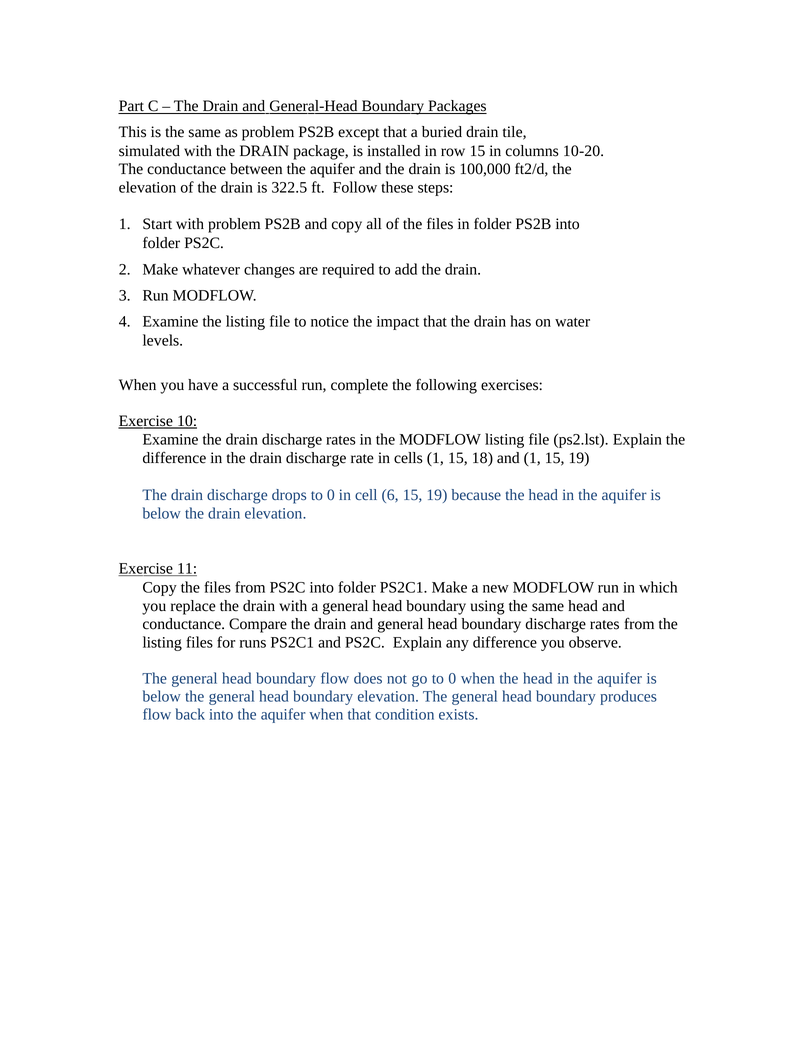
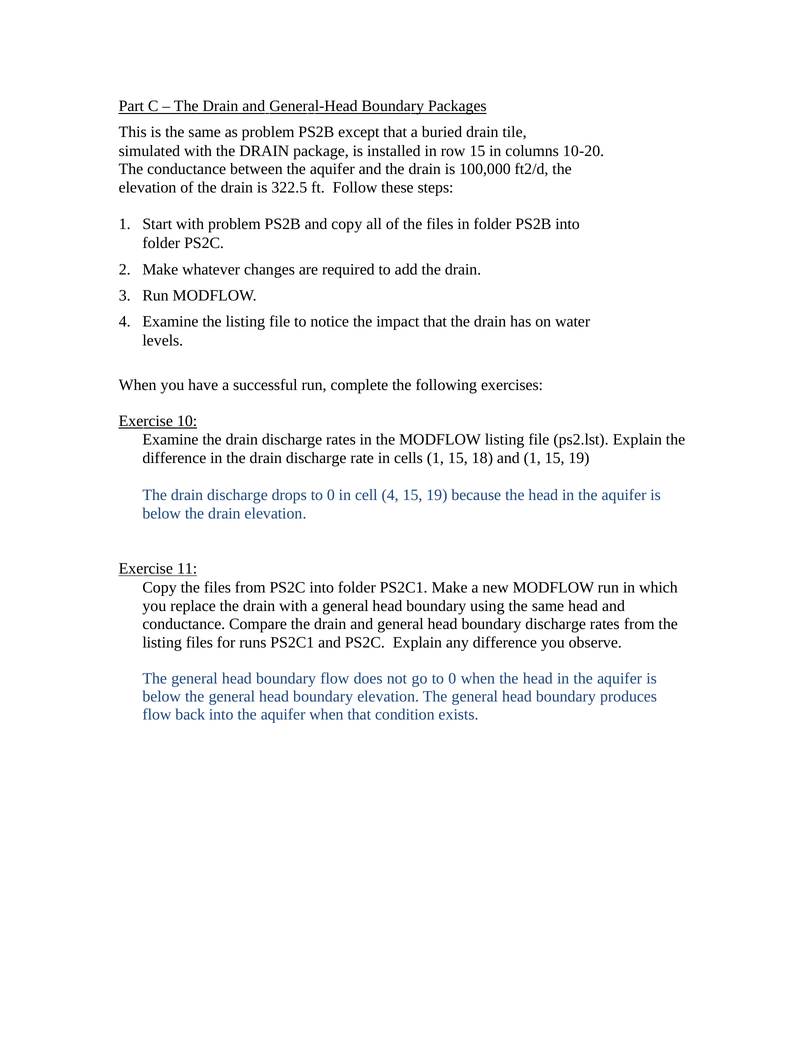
cell 6: 6 -> 4 (390, 495)
